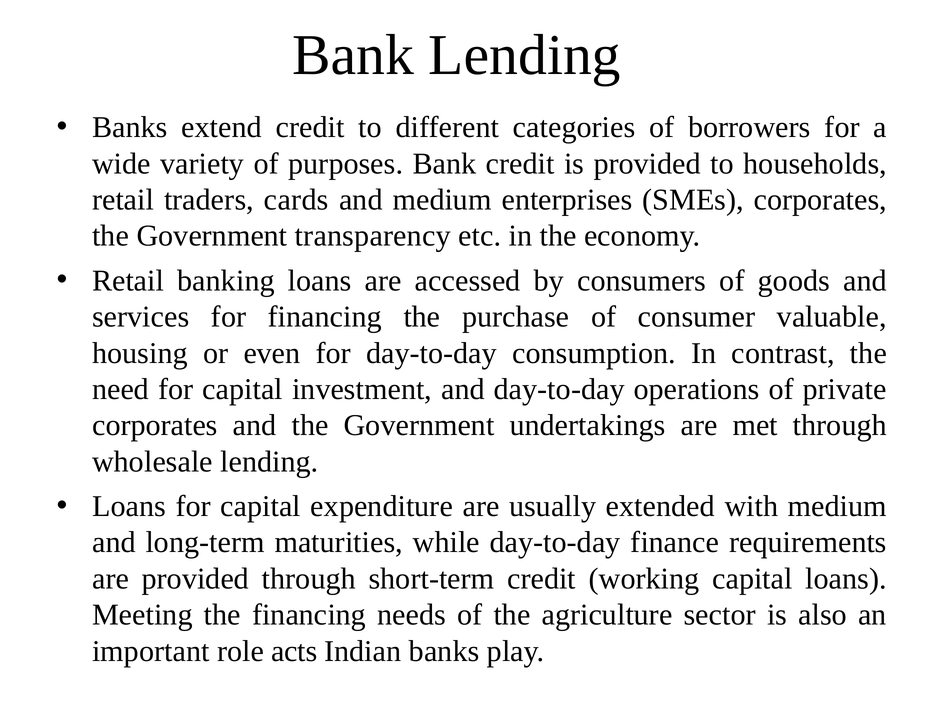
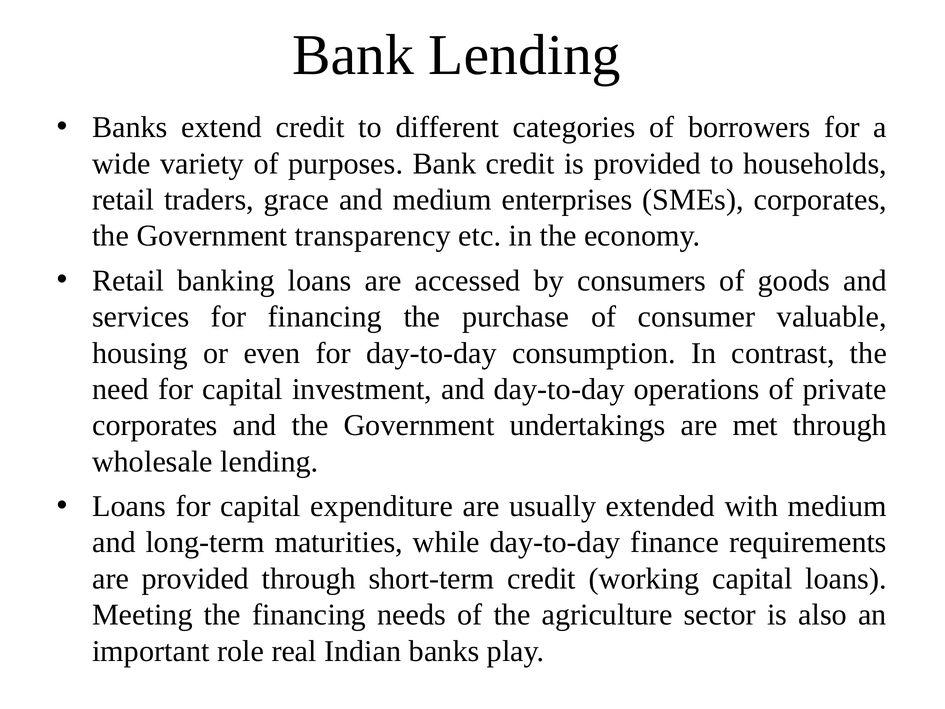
cards: cards -> grace (296, 200)
acts: acts -> real (294, 651)
